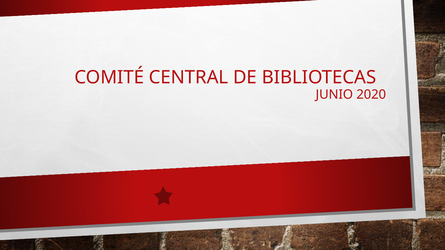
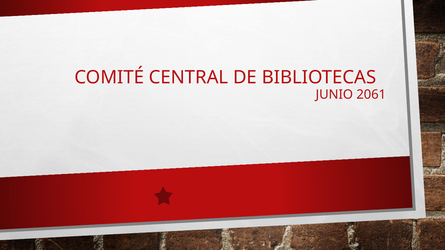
2020: 2020 -> 2061 (371, 95)
